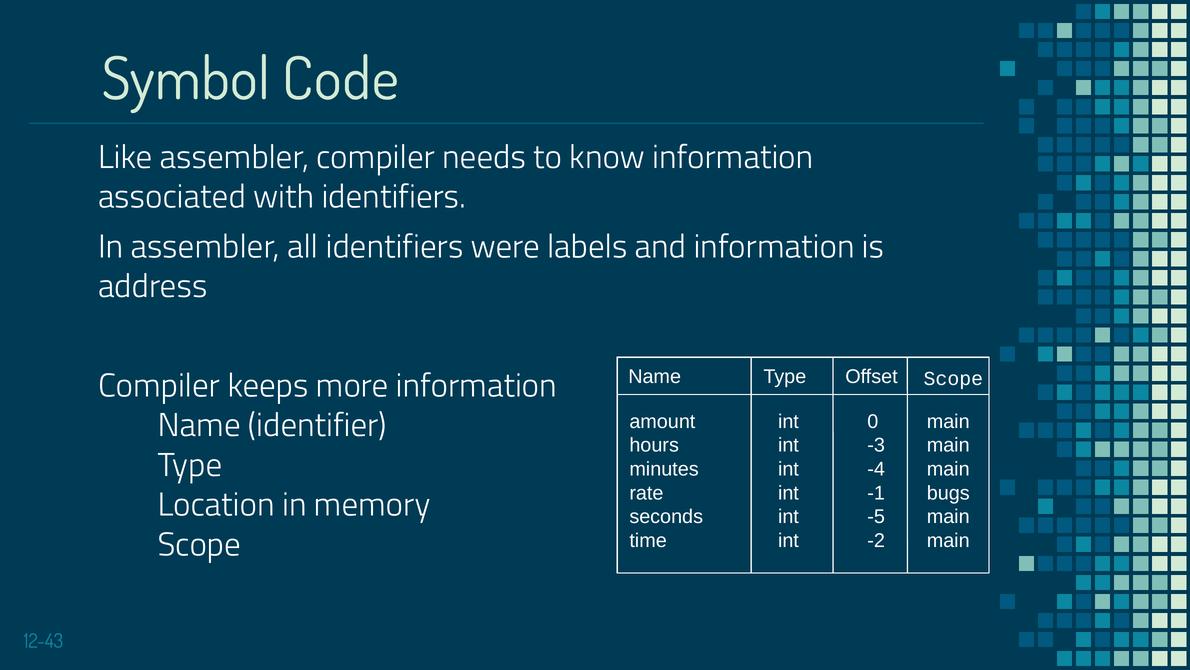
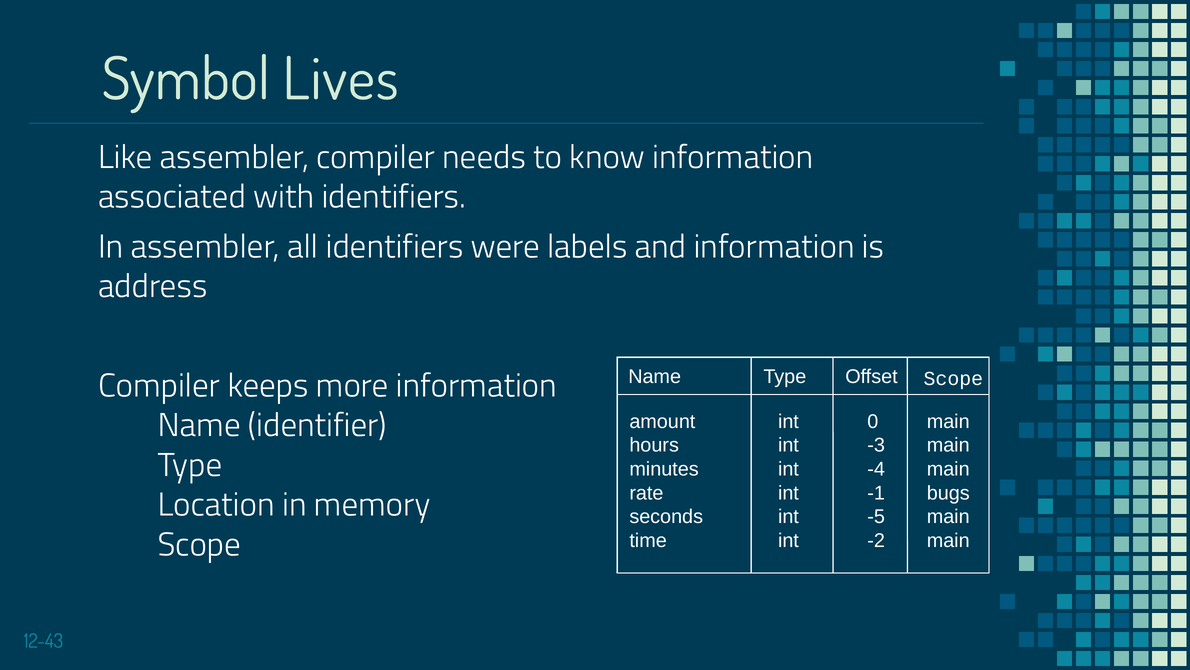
Code: Code -> Lives (340, 80)
